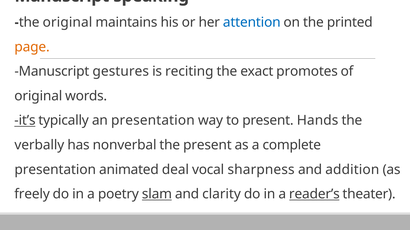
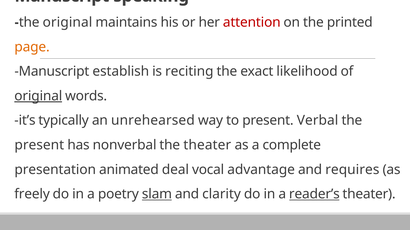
attention colour: blue -> red (252, 22)
gestures: gestures -> establish (121, 72)
promotes: promotes -> likelihood (307, 72)
original underline: none -> present (38, 96)
it’s underline: present -> none (25, 121)
an presentation: presentation -> unrehearsed (153, 121)
Hands: Hands -> Verbal (318, 121)
verbally: verbally -> present (39, 145)
the present: present -> theater (207, 145)
sharpness: sharpness -> advantage (261, 170)
addition: addition -> requires (352, 170)
